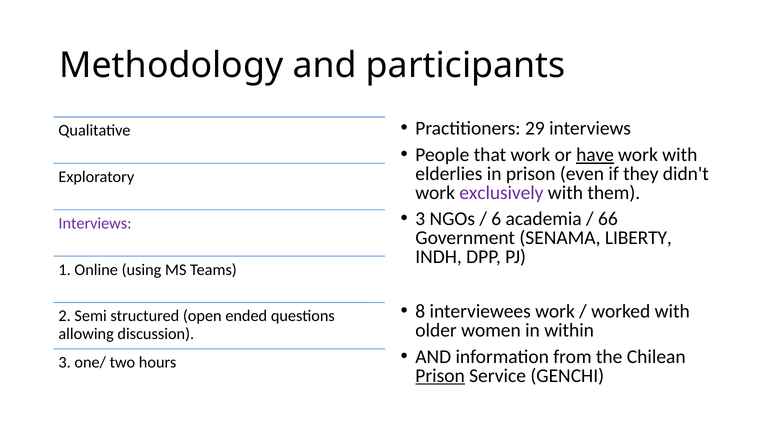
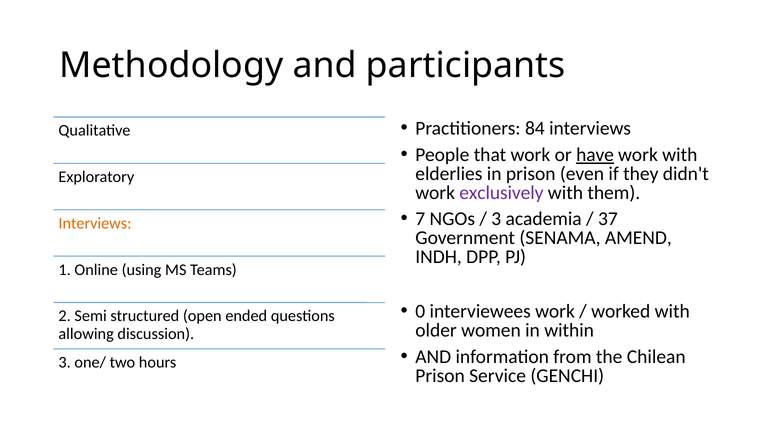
29: 29 -> 84 (535, 128)
3: 3 -> 7 (420, 219)
6: 6 -> 3 (496, 219)
66: 66 -> 37 (608, 219)
Interviews colour: purple -> orange (95, 223)
LIBERTY: LIBERTY -> AMEND (638, 238)
8: 8 -> 0 (420, 311)
Prison underline: present -> none (440, 376)
